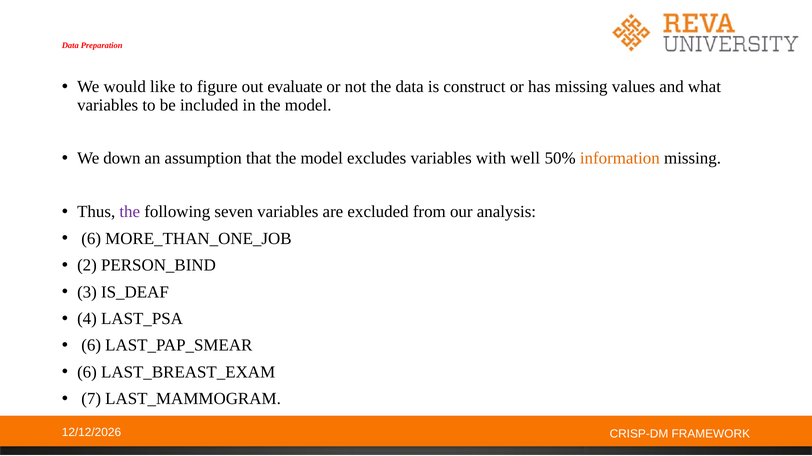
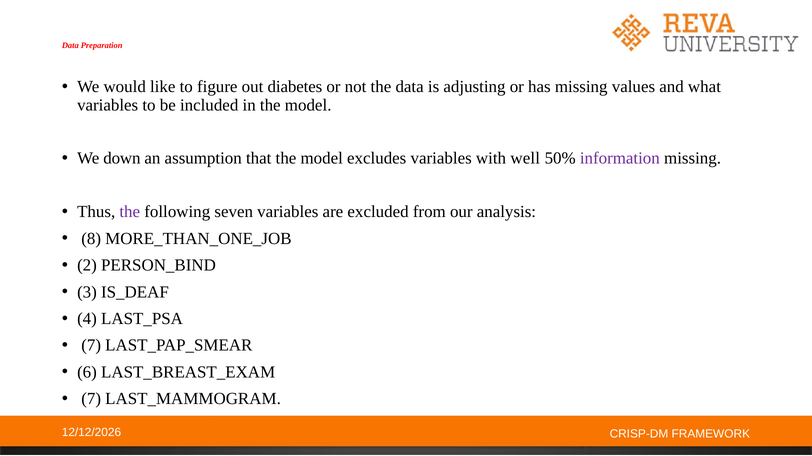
evaluate: evaluate -> diabetes (295, 87)
construct: construct -> adjusting (474, 87)
information colour: orange -> purple (620, 159)
6: 6 -> 8 (91, 239)
6: 6 -> 7 (91, 346)
